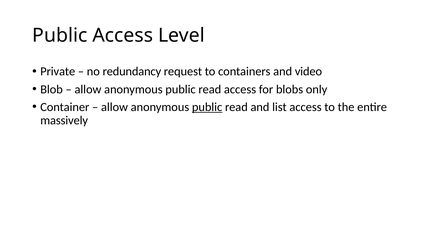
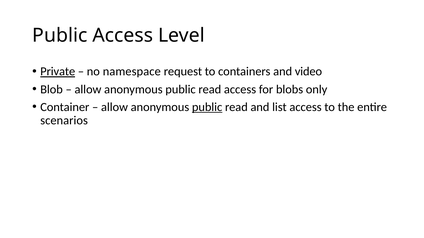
Private underline: none -> present (58, 72)
redundancy: redundancy -> namespace (132, 72)
massively: massively -> scenarios (64, 121)
